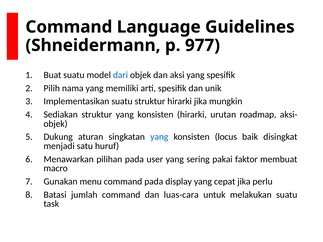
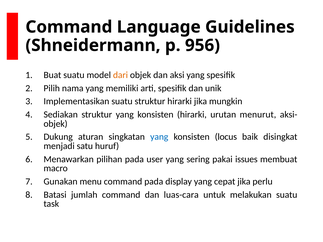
977: 977 -> 956 (202, 45)
dari colour: blue -> orange (120, 75)
roadmap: roadmap -> menurut (258, 115)
faktor: faktor -> issues (246, 159)
